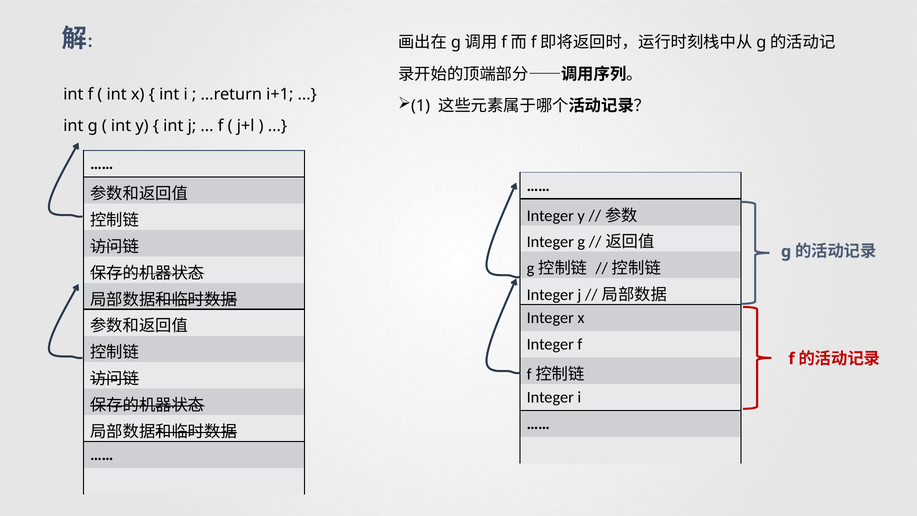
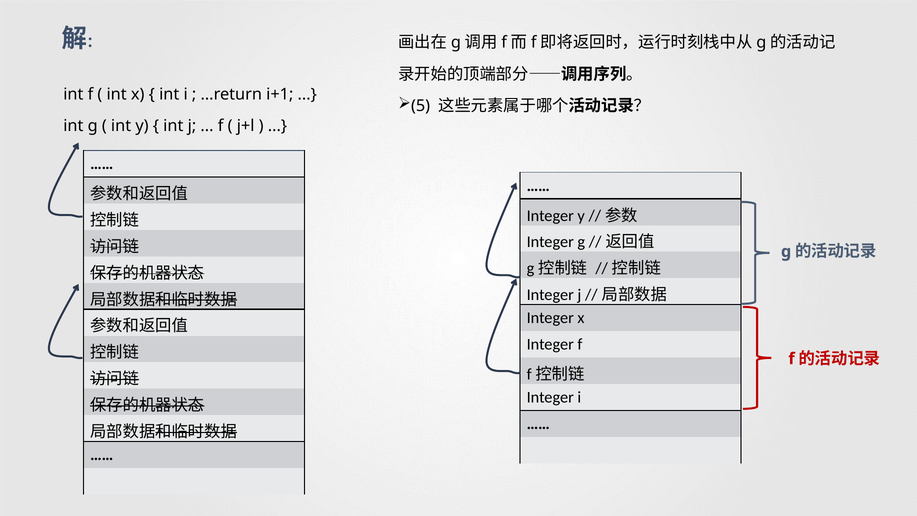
1: 1 -> 5 (421, 106)
